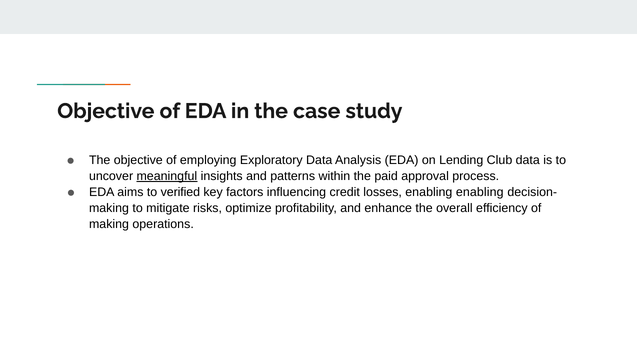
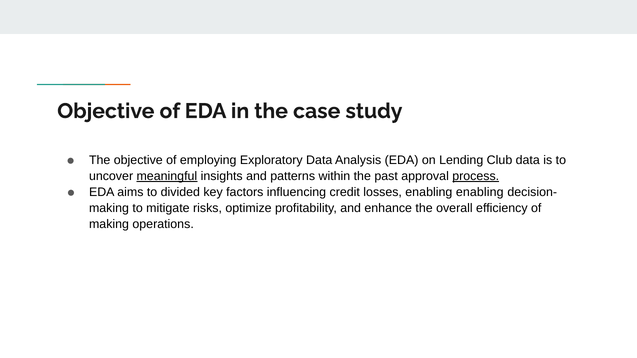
paid: paid -> past (386, 176)
process underline: none -> present (476, 176)
verified: verified -> divided (180, 192)
